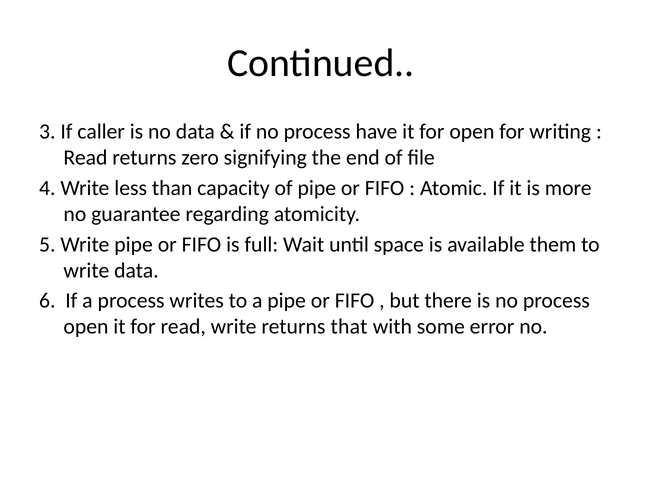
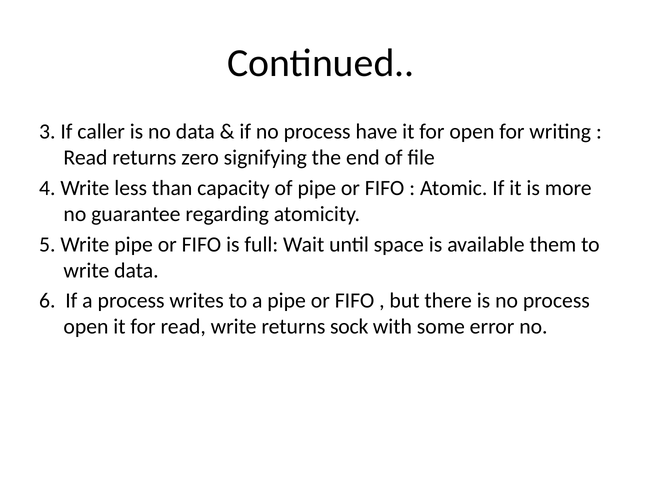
that: that -> sock (349, 327)
